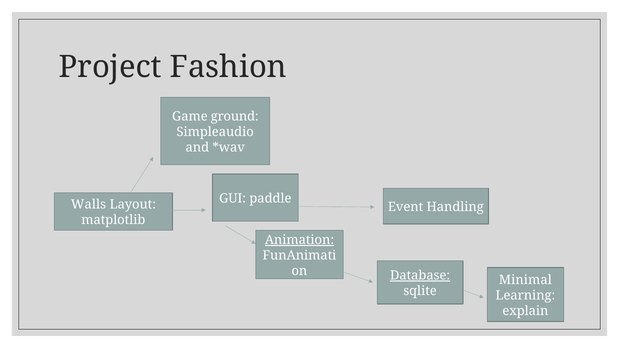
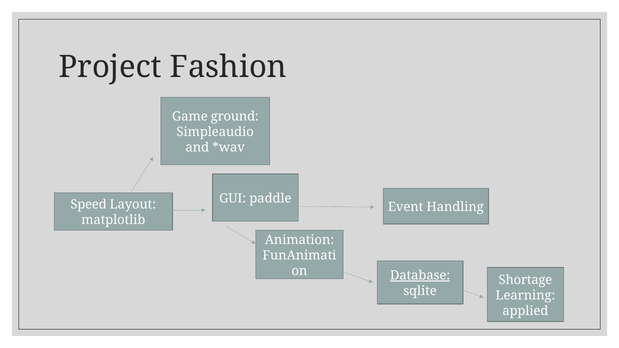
Walls: Walls -> Speed (89, 205)
Animation underline: present -> none (299, 240)
Minimal: Minimal -> Shortage (525, 280)
explain: explain -> applied (525, 311)
